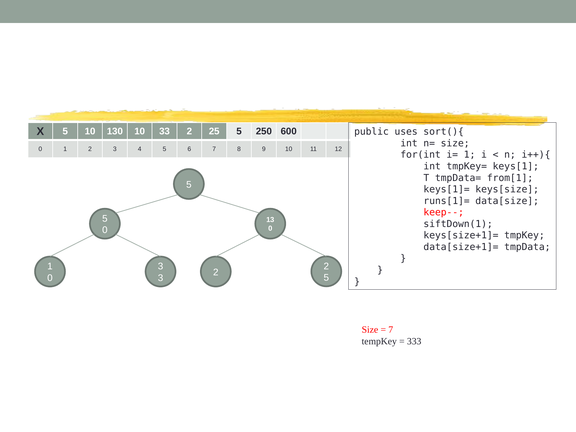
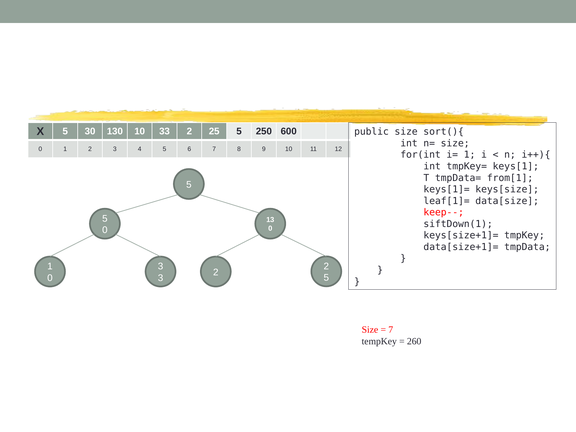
5 10: 10 -> 30 (90, 131)
public uses: uses -> size (406, 132)
runs[1]=: runs[1]= -> leaf[1]= (447, 201)
333: 333 -> 260 (414, 341)
